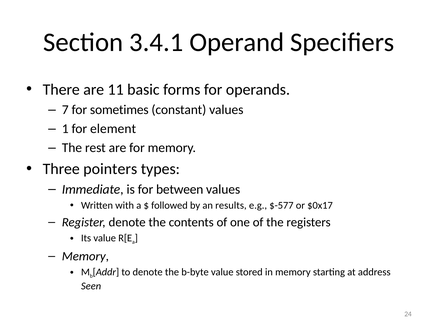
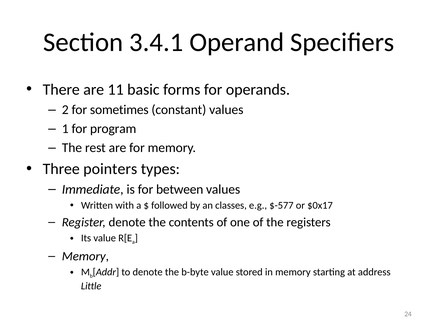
7: 7 -> 2 (65, 110)
element: element -> program (113, 129)
results: results -> classes (231, 205)
Seen: Seen -> Little (91, 286)
